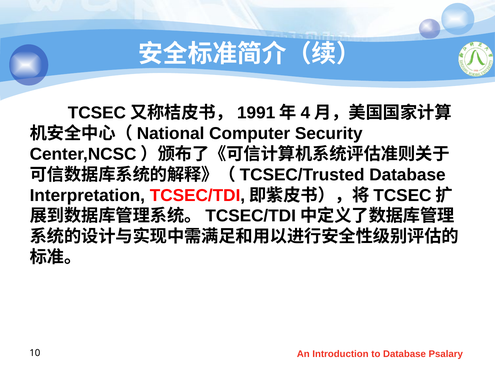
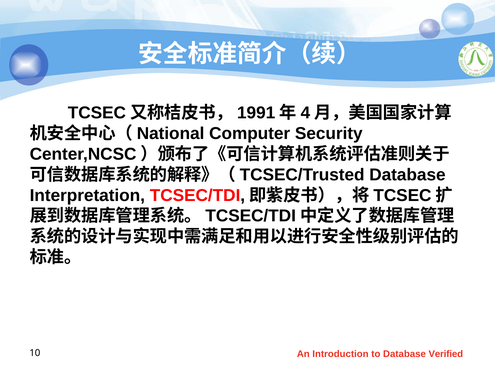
Psalary: Psalary -> Verified (446, 354)
